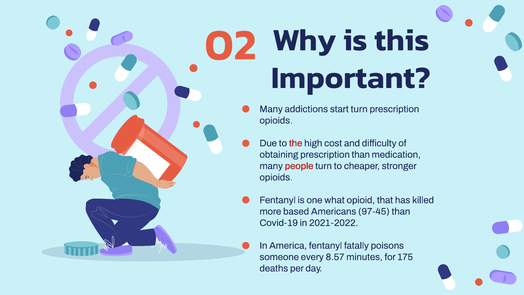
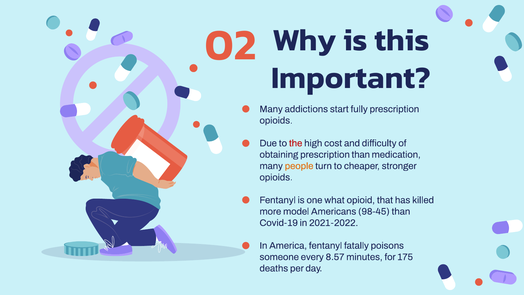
start turn: turn -> fully (359, 109)
people colour: red -> orange (299, 166)
based: based -> model (296, 211)
97-45: 97-45 -> 98-45 (374, 211)
